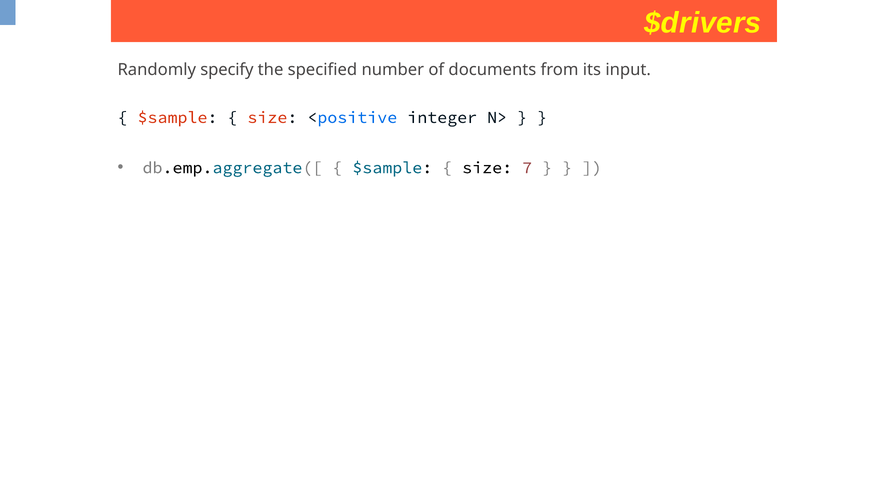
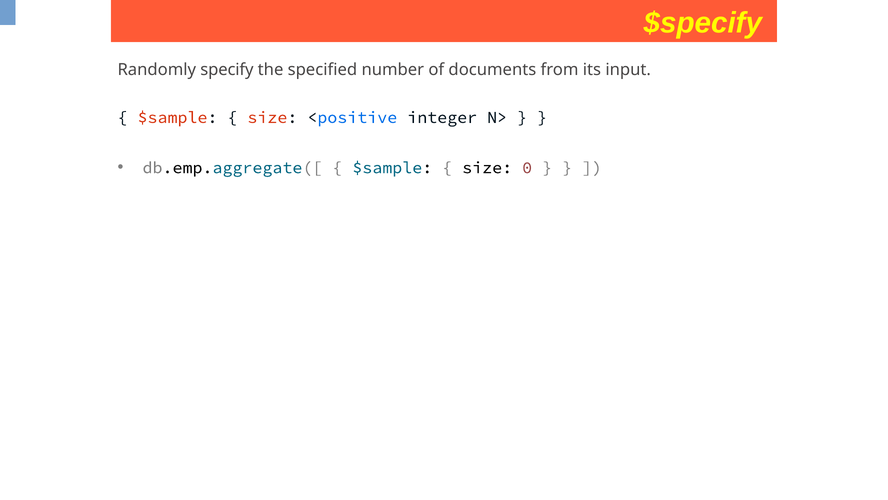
$drivers: $drivers -> $specify (703, 23)
7: 7 -> 0 (527, 168)
